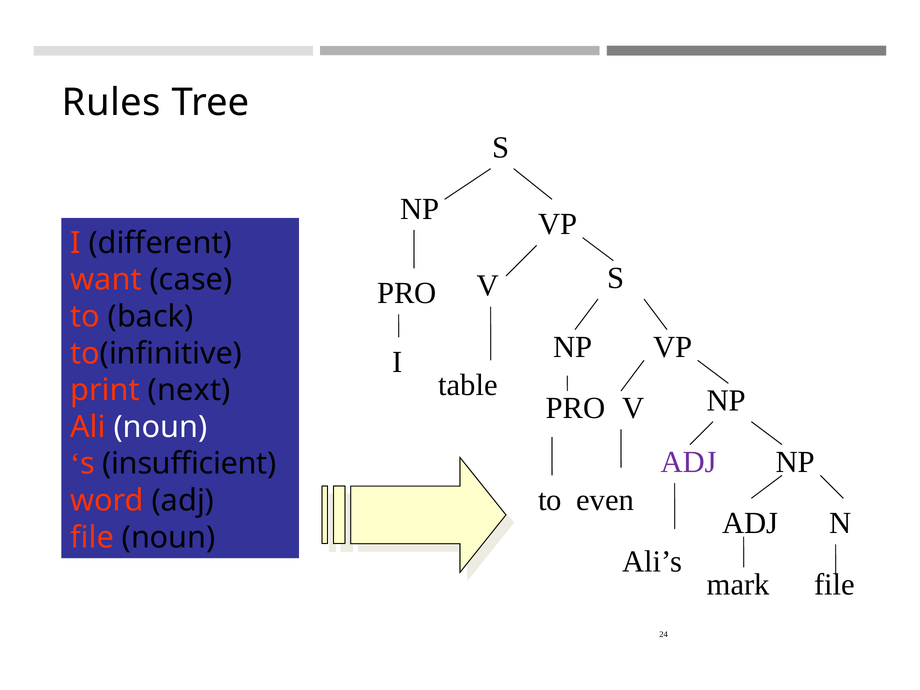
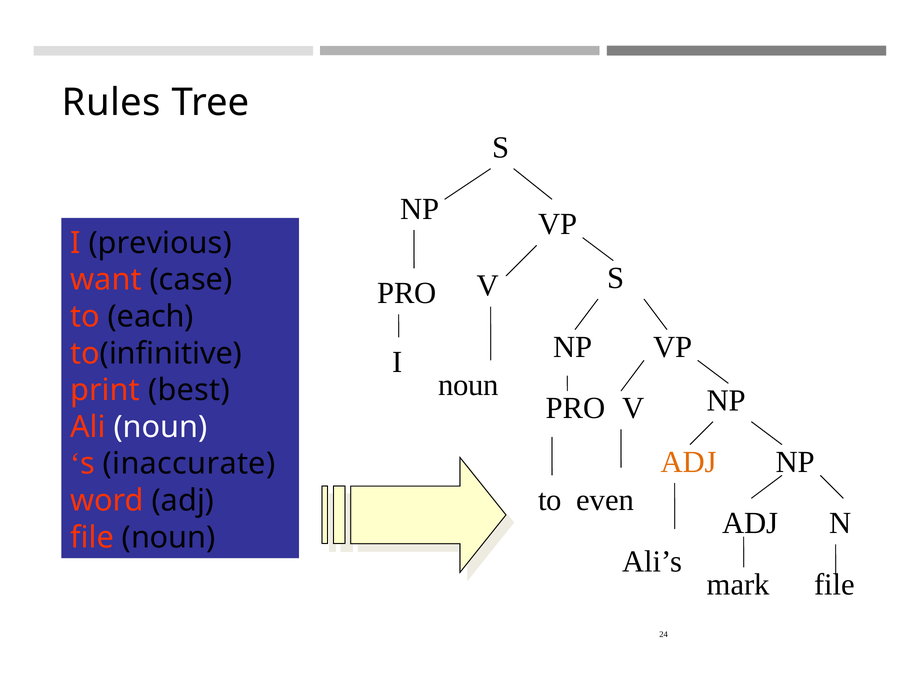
different: different -> previous (160, 243)
back: back -> each (151, 317)
table: table -> noun (468, 385)
next: next -> best (189, 390)
ADJ colour: purple -> orange (689, 462)
insufficient: insufficient -> inaccurate (189, 464)
